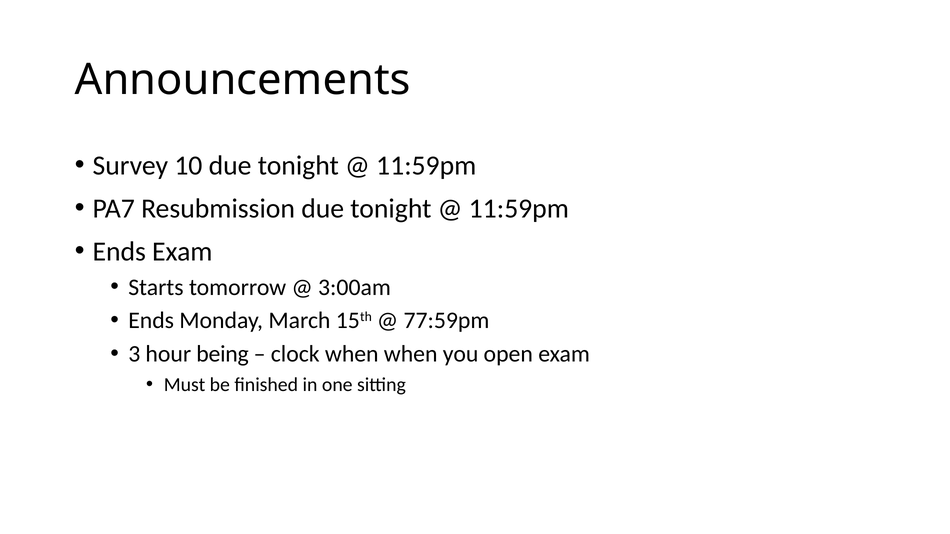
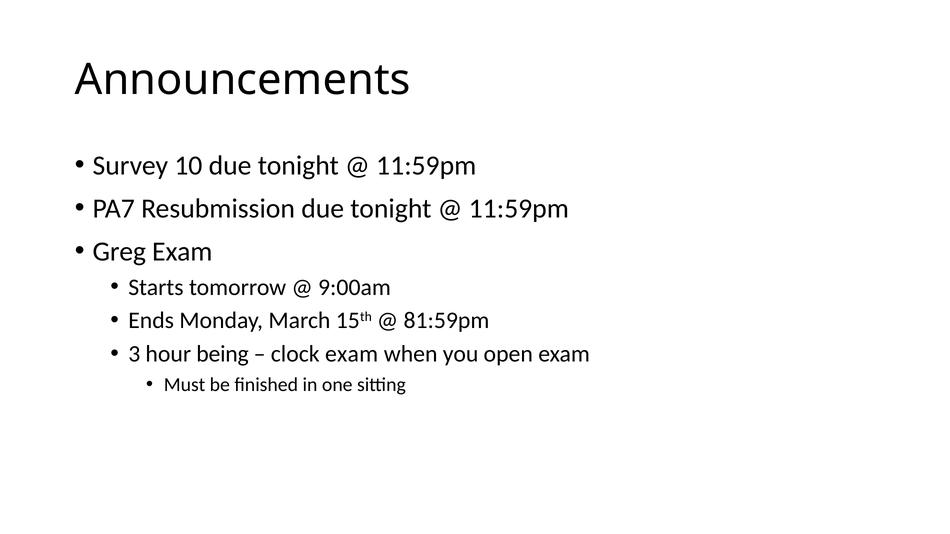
Ends: Ends -> Greg (119, 252)
3:00am: 3:00am -> 9:00am (354, 287)
77:59pm: 77:59pm -> 81:59pm (446, 321)
clock when: when -> exam (352, 354)
